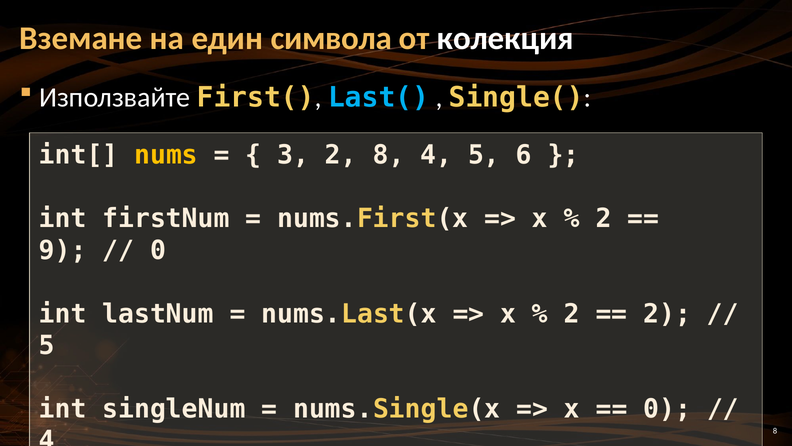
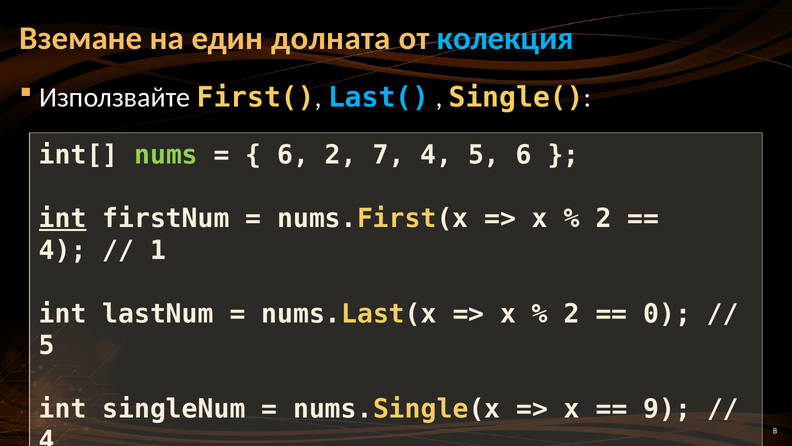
символа: символа -> долната (331, 38)
колекция colour: white -> light blue (505, 38)
nums colour: yellow -> light green (166, 155)
3: 3 -> 6 (293, 155)
2 8: 8 -> 7 (389, 155)
int underline: none -> present (63, 218)
9: 9 -> 4 (63, 250)
0: 0 -> 1 (158, 250)
2: 2 -> 0 (667, 314)
0: 0 -> 9 (667, 409)
